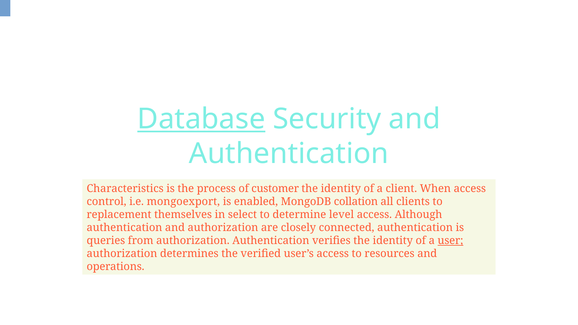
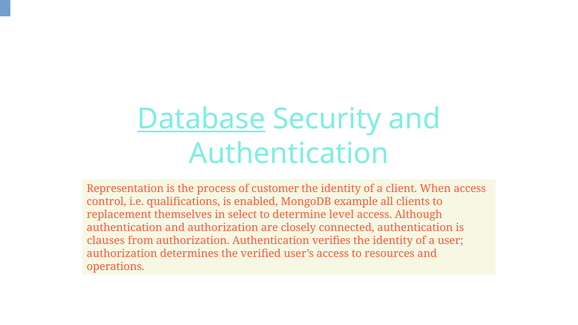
Characteristics: Characteristics -> Representation (125, 189)
mongoexport: mongoexport -> qualifications (183, 202)
collation: collation -> example (356, 202)
queries: queries -> clauses (106, 241)
user underline: present -> none (450, 241)
